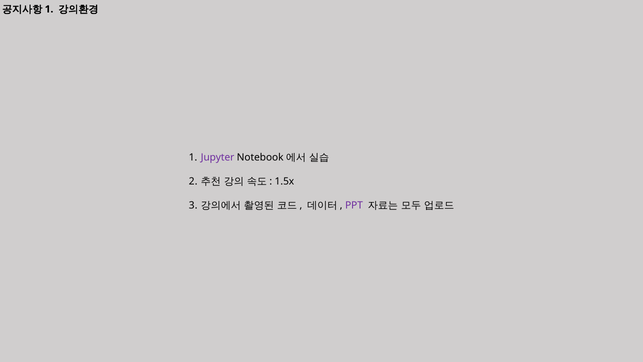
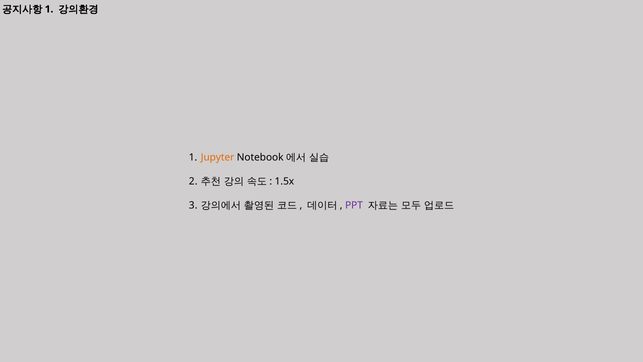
Jupyter colour: purple -> orange (218, 157)
